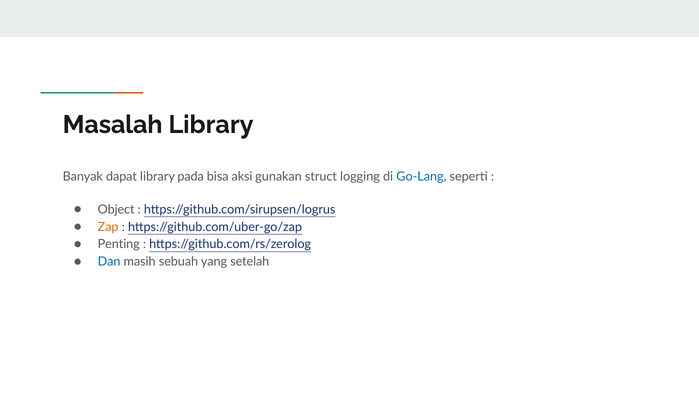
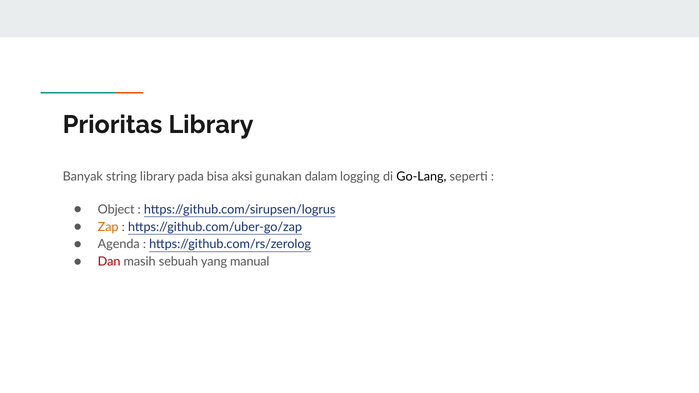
Masalah: Masalah -> Prioritas (113, 125)
dapat: dapat -> string (122, 177)
struct: struct -> dalam (321, 177)
Go-Lang colour: blue -> black (421, 177)
Penting: Penting -> Agenda (119, 244)
Dan colour: blue -> red (109, 262)
setelah: setelah -> manual (250, 262)
